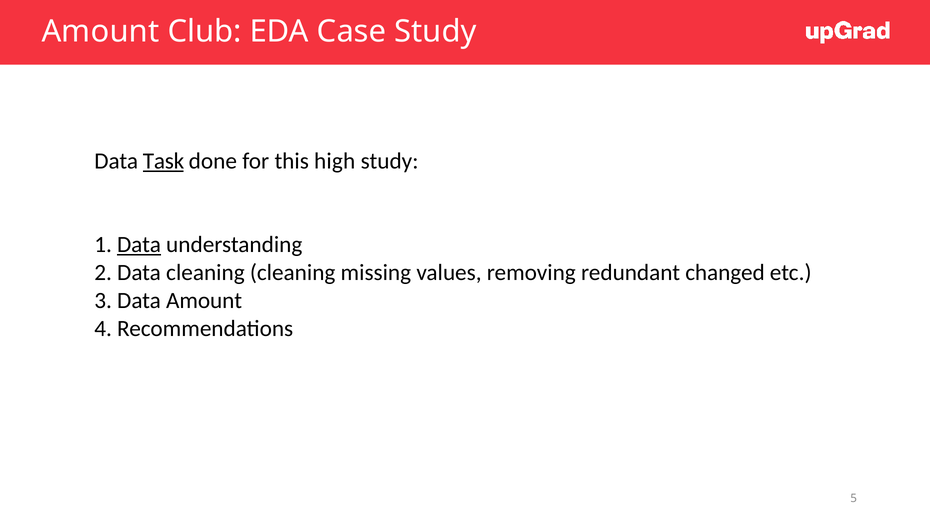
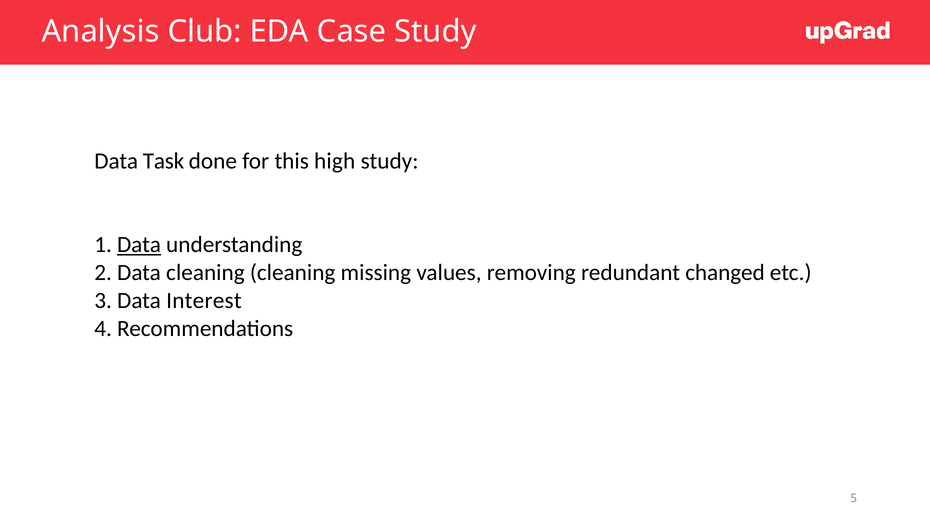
Amount: Amount -> Analysis (101, 32)
Task underline: present -> none (164, 161)
Data Amount: Amount -> Interest (204, 301)
